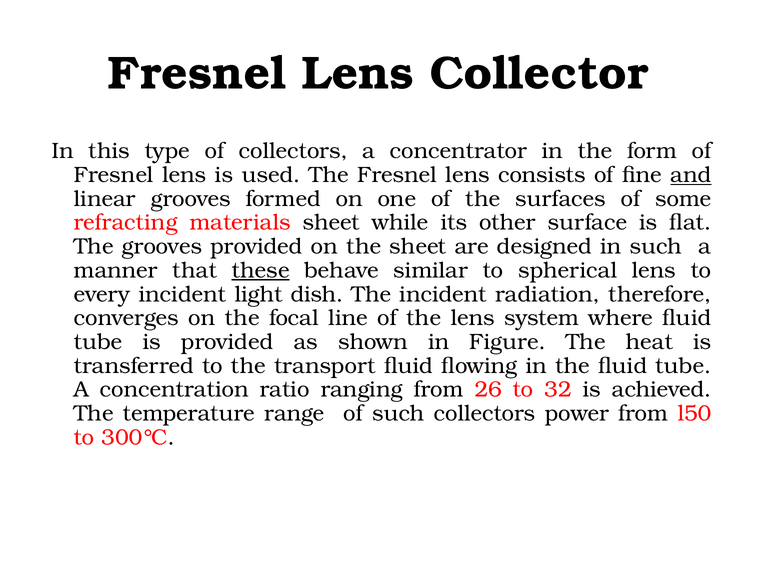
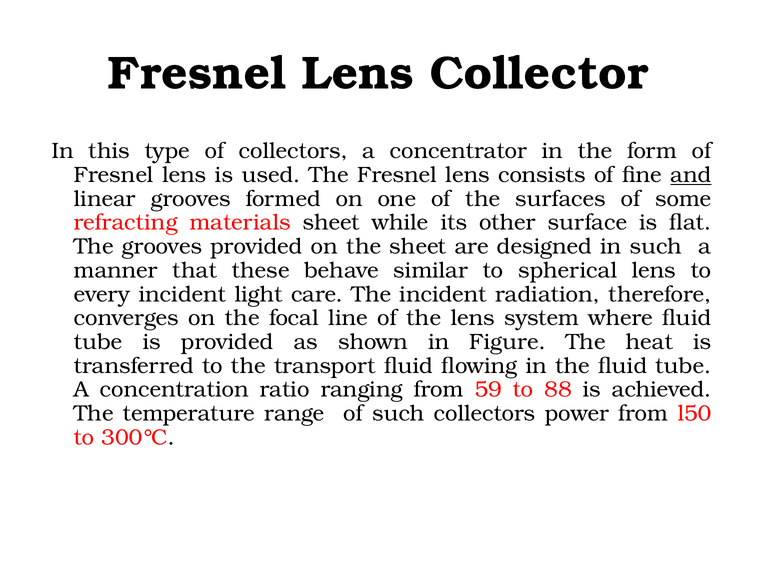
these underline: present -> none (261, 270)
dish: dish -> care (317, 294)
26: 26 -> 59 (488, 389)
32: 32 -> 88 (558, 389)
